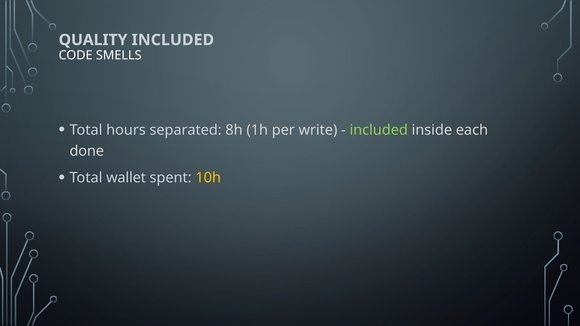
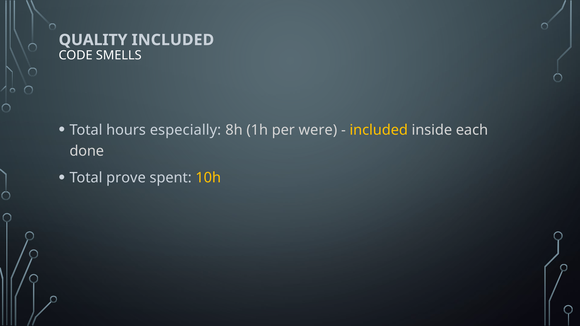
separated: separated -> especially (185, 130)
write: write -> were (318, 130)
included colour: light green -> yellow (379, 130)
wallet: wallet -> prove (126, 178)
